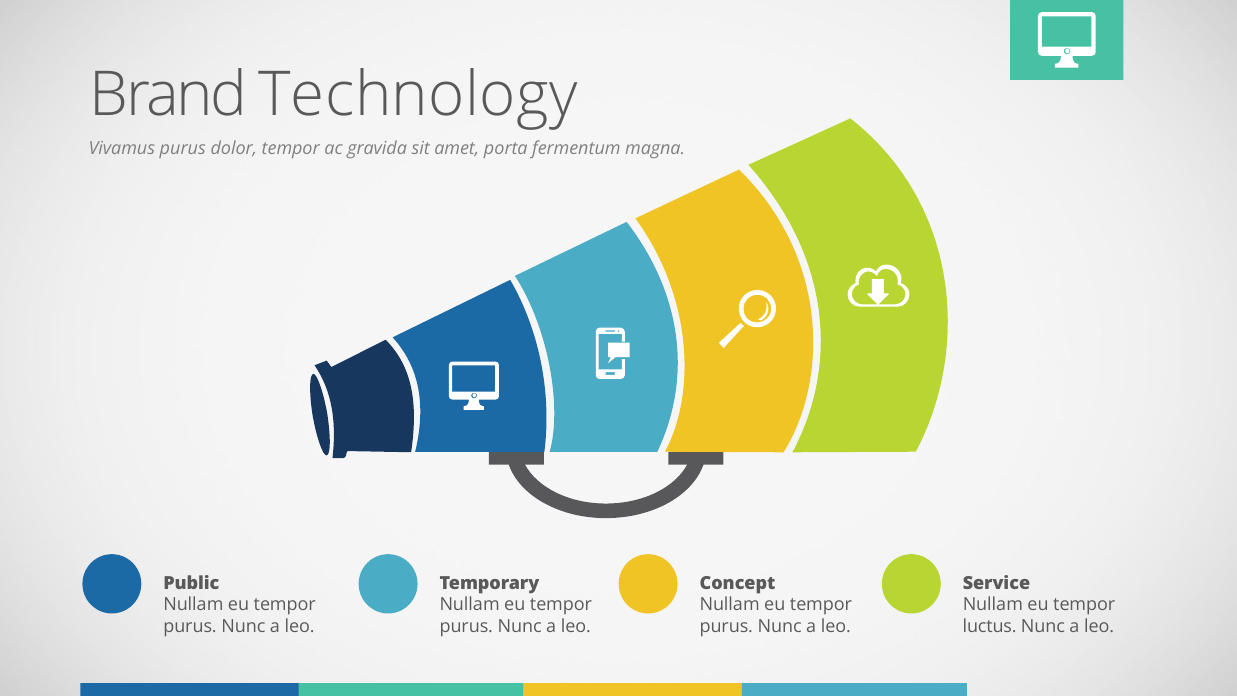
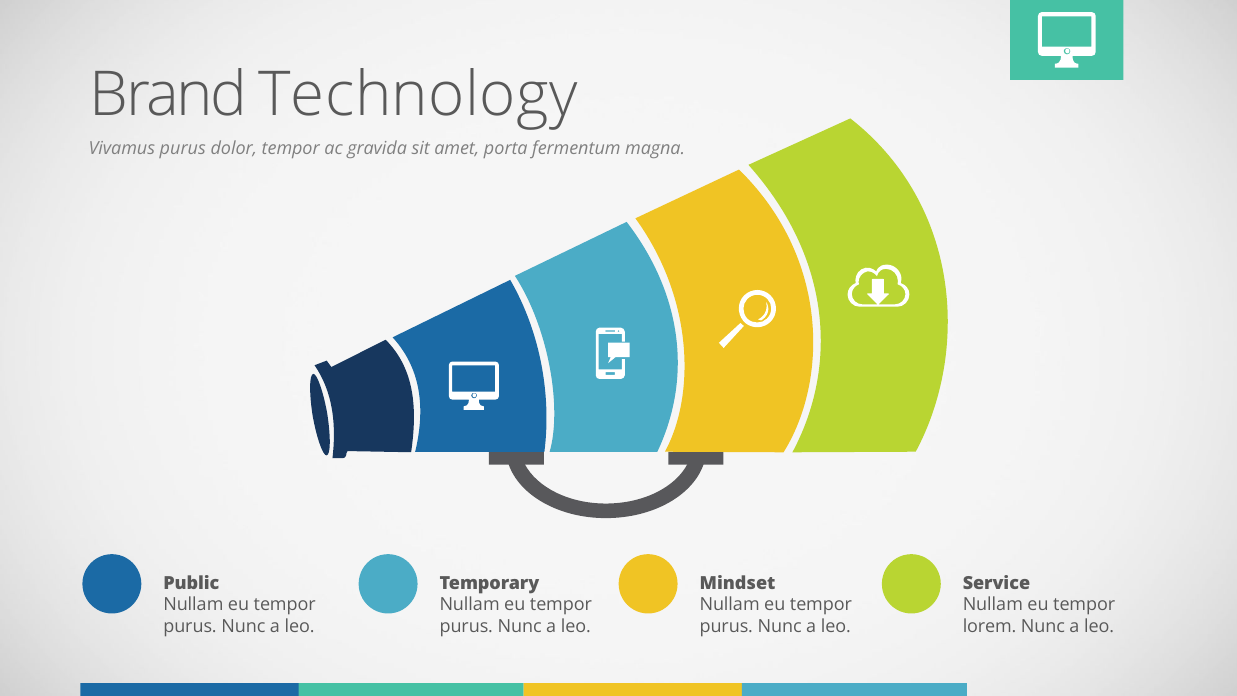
Concept: Concept -> Mindset (738, 583)
luctus: luctus -> lorem (990, 626)
